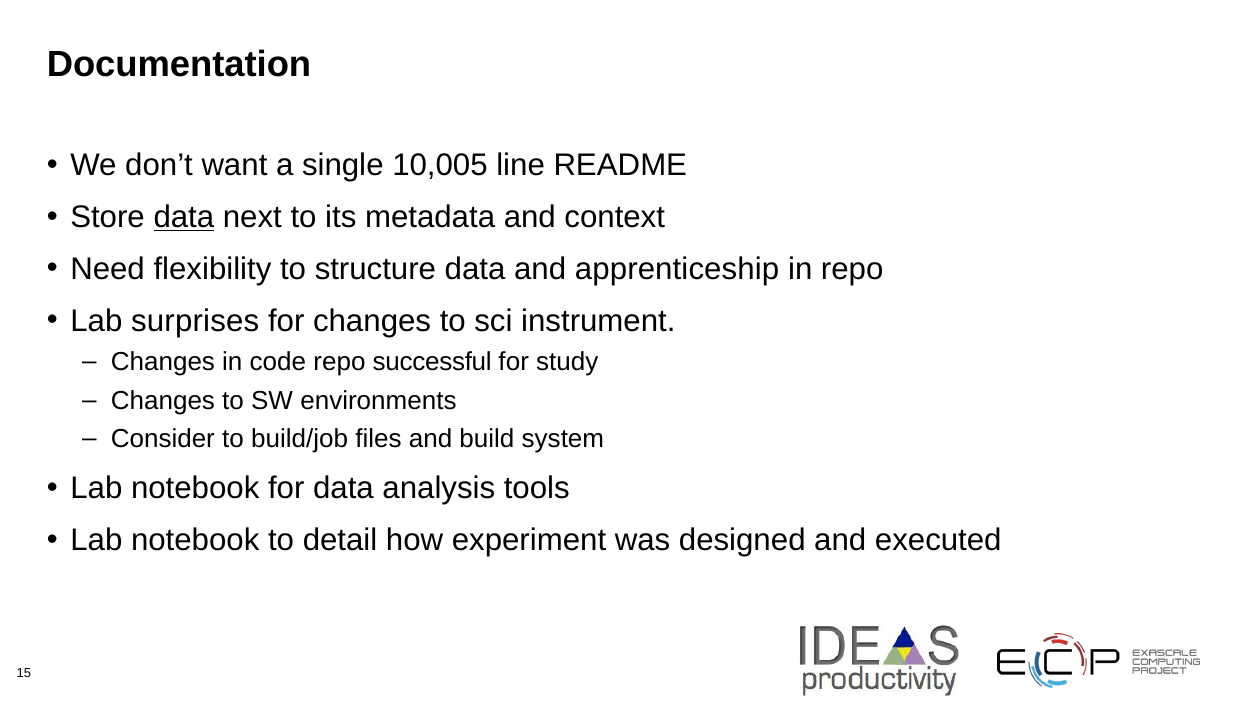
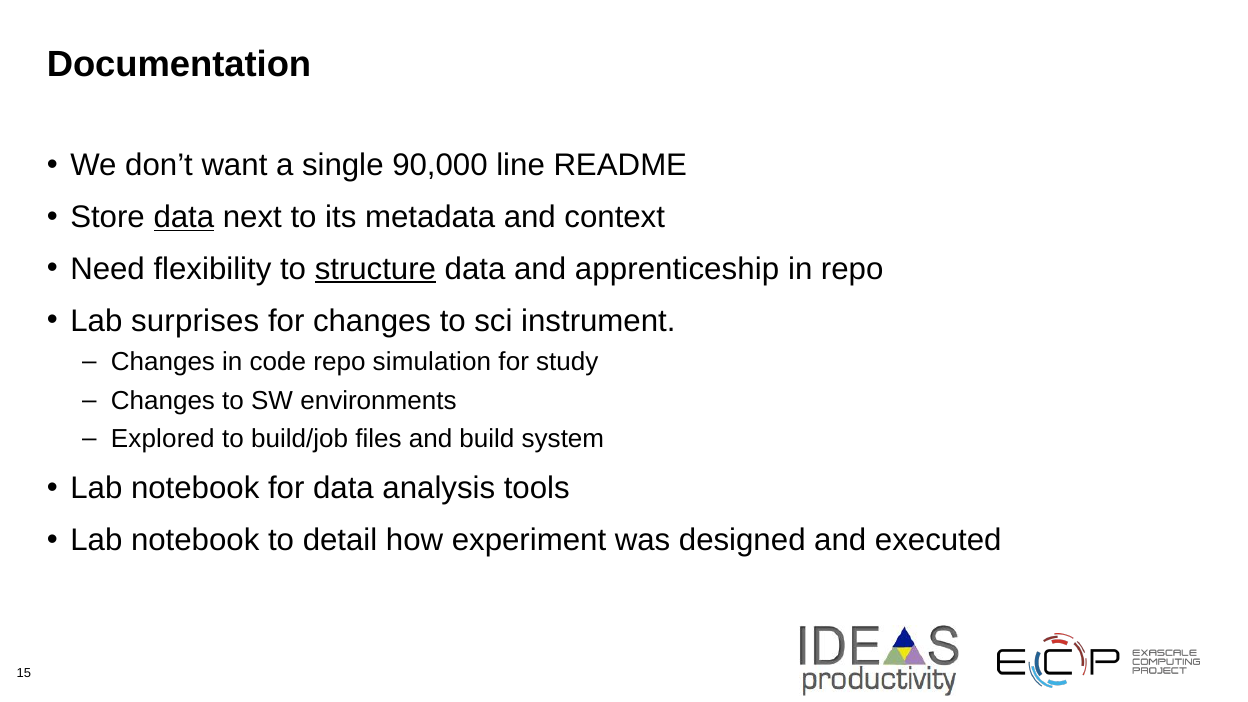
10,005: 10,005 -> 90,000 (440, 165)
structure underline: none -> present (375, 269)
successful: successful -> simulation (432, 362)
Consider: Consider -> Explored (163, 439)
